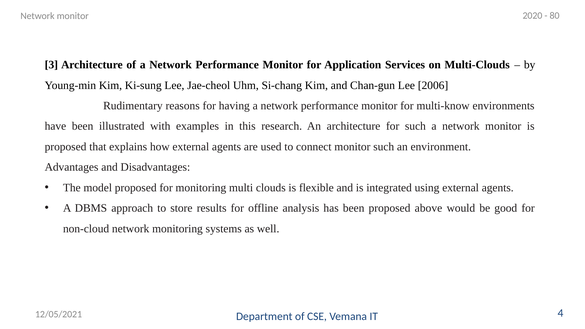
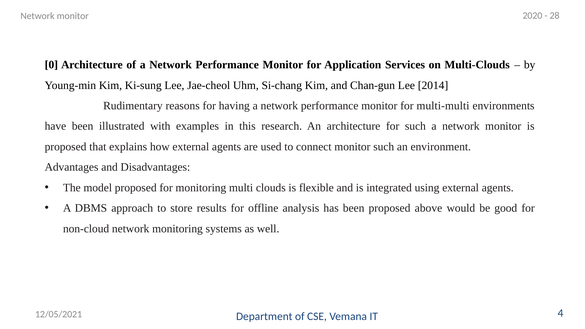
80: 80 -> 28 (555, 16)
3: 3 -> 0 (51, 65)
2006: 2006 -> 2014 (433, 85)
multi-know: multi-know -> multi-multi (443, 106)
